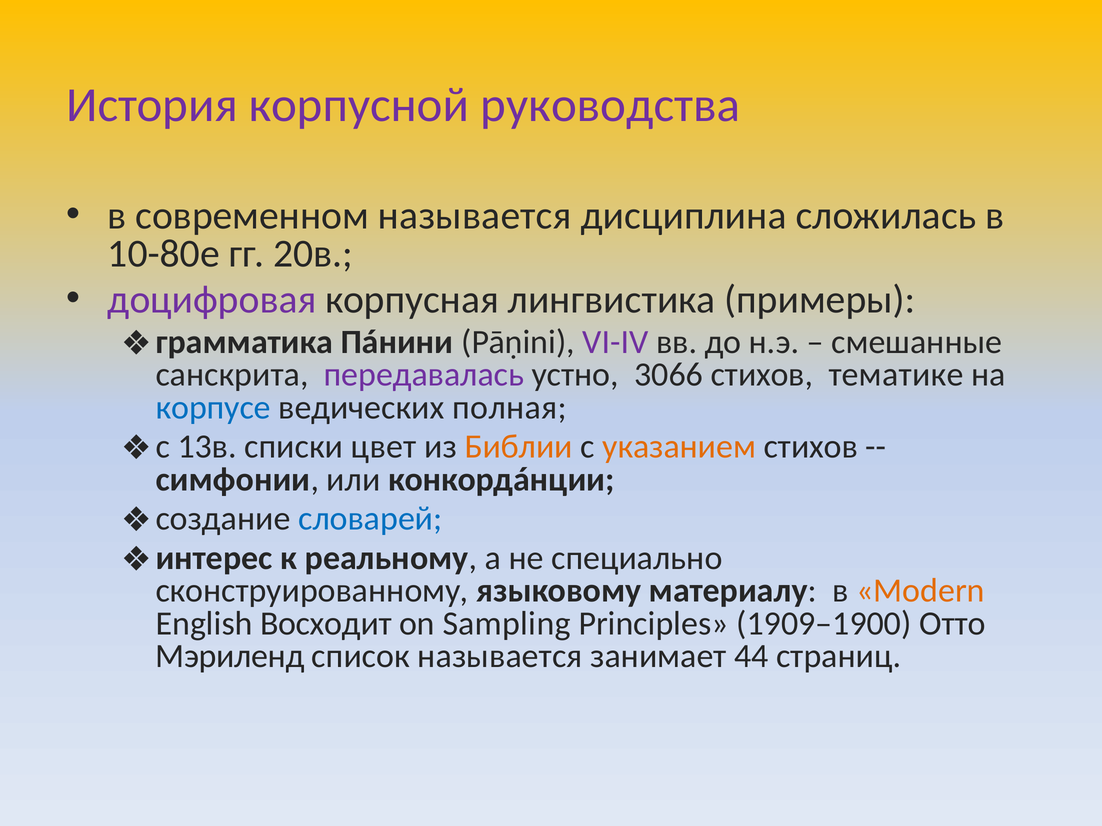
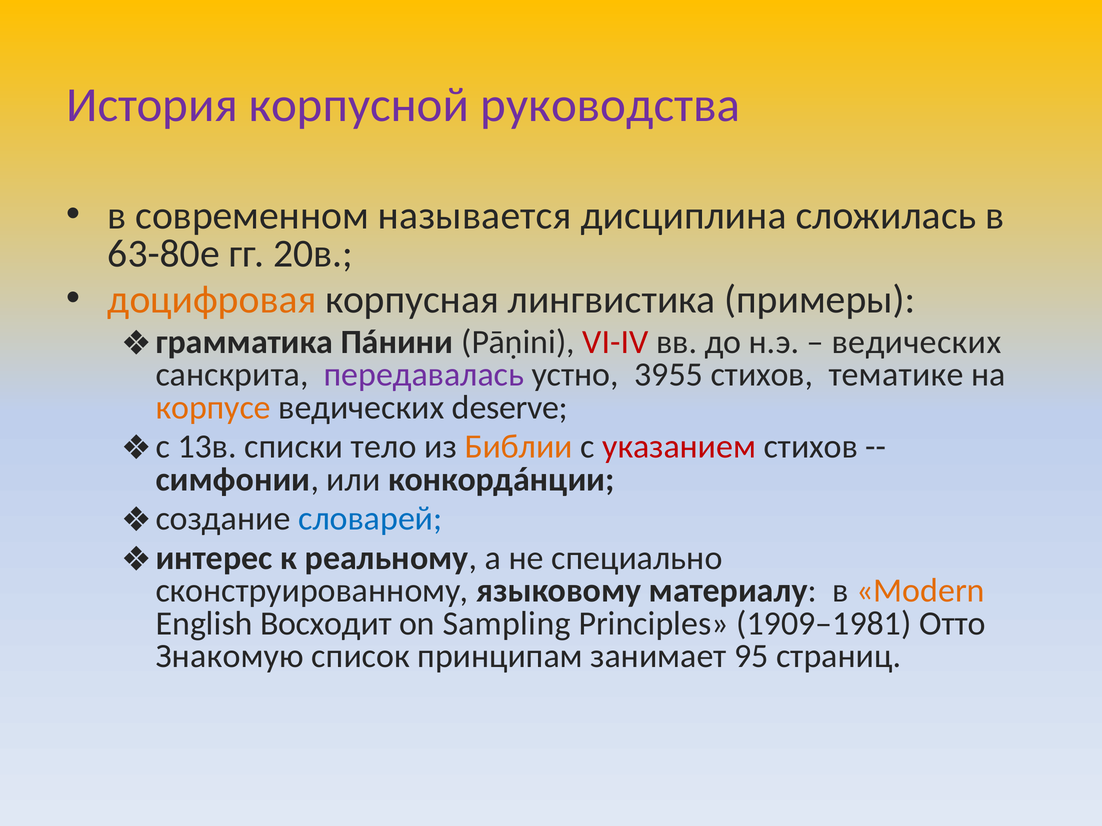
10-80е: 10-80е -> 63-80е (164, 254)
доцифровая colour: purple -> orange (212, 300)
VI-IV colour: purple -> red (615, 342)
смешанные: смешанные -> ведических (917, 342)
3066: 3066 -> 3955 (669, 375)
корпусе colour: blue -> orange (213, 408)
полная: полная -> deserve (510, 408)
цвет: цвет -> тело (384, 447)
указанием colour: orange -> red (679, 447)
1909–1900: 1909–1900 -> 1909–1981 (824, 624)
Мэриленд: Мэриленд -> Знакомую (230, 656)
список называется: называется -> принципам (500, 656)
44: 44 -> 95 (751, 656)
